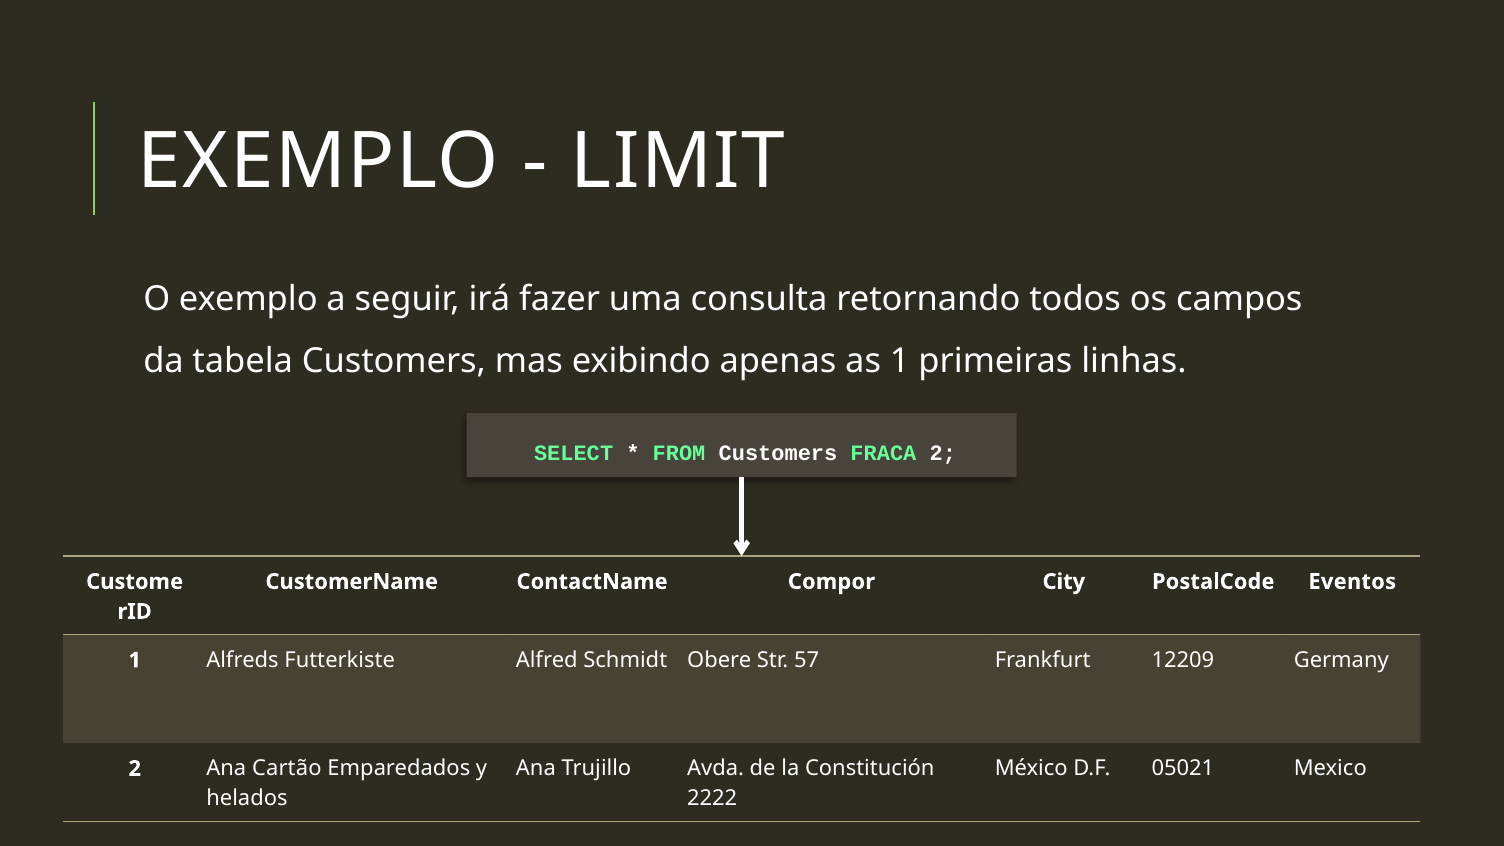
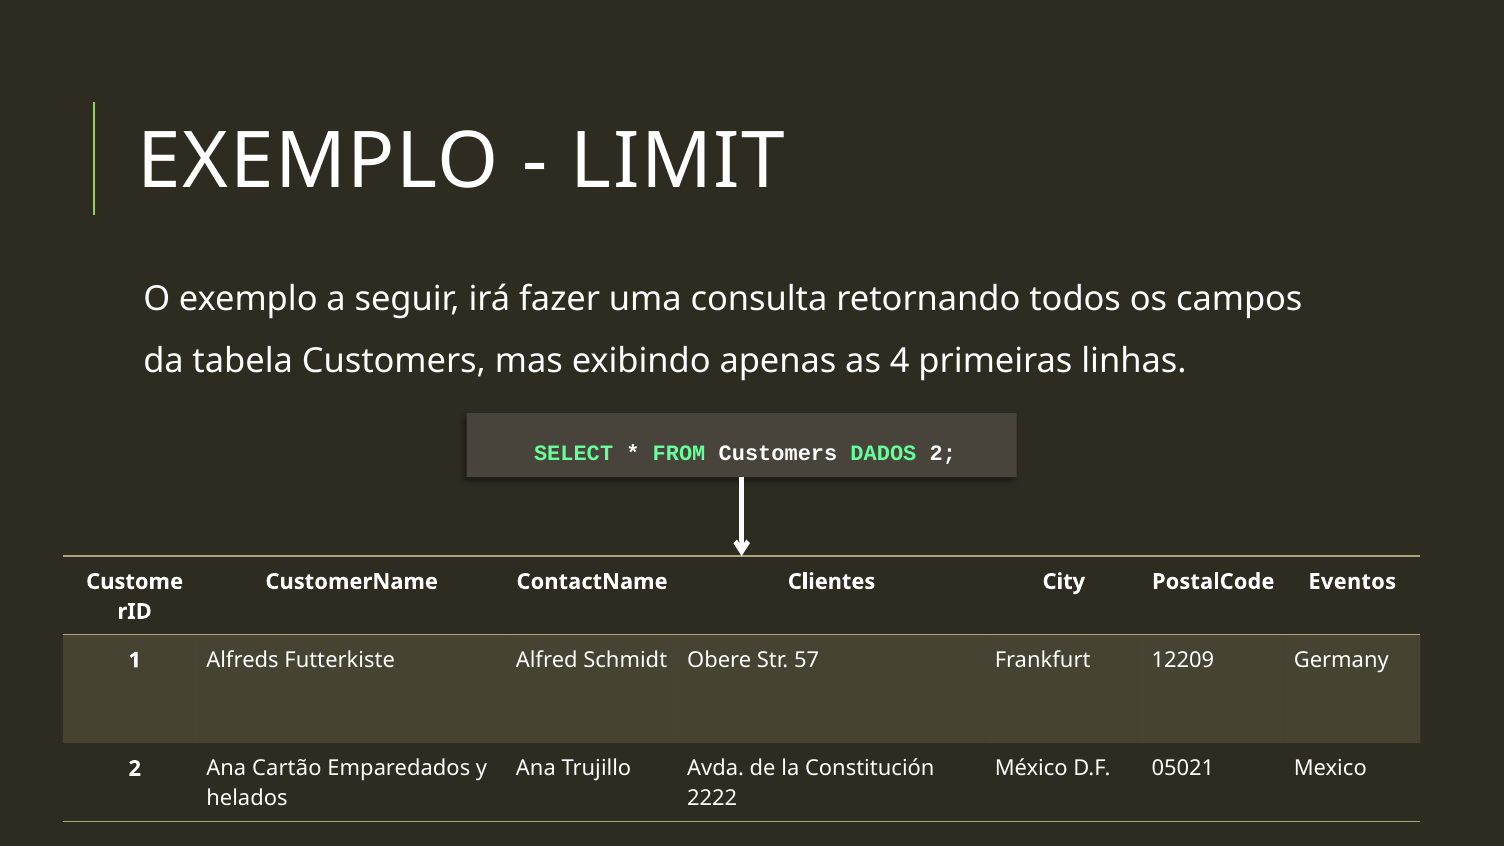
as 1: 1 -> 4 (900, 362)
FRACA: FRACA -> DADOS (883, 453)
Compor: Compor -> Clientes (832, 582)
